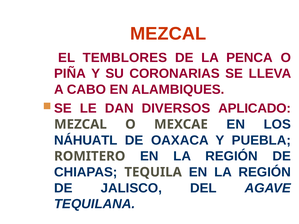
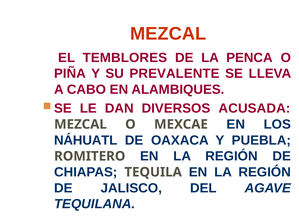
CORONARIAS: CORONARIAS -> PREVALENTE (175, 74)
APLICADO: APLICADO -> ACUSADA (254, 109)
